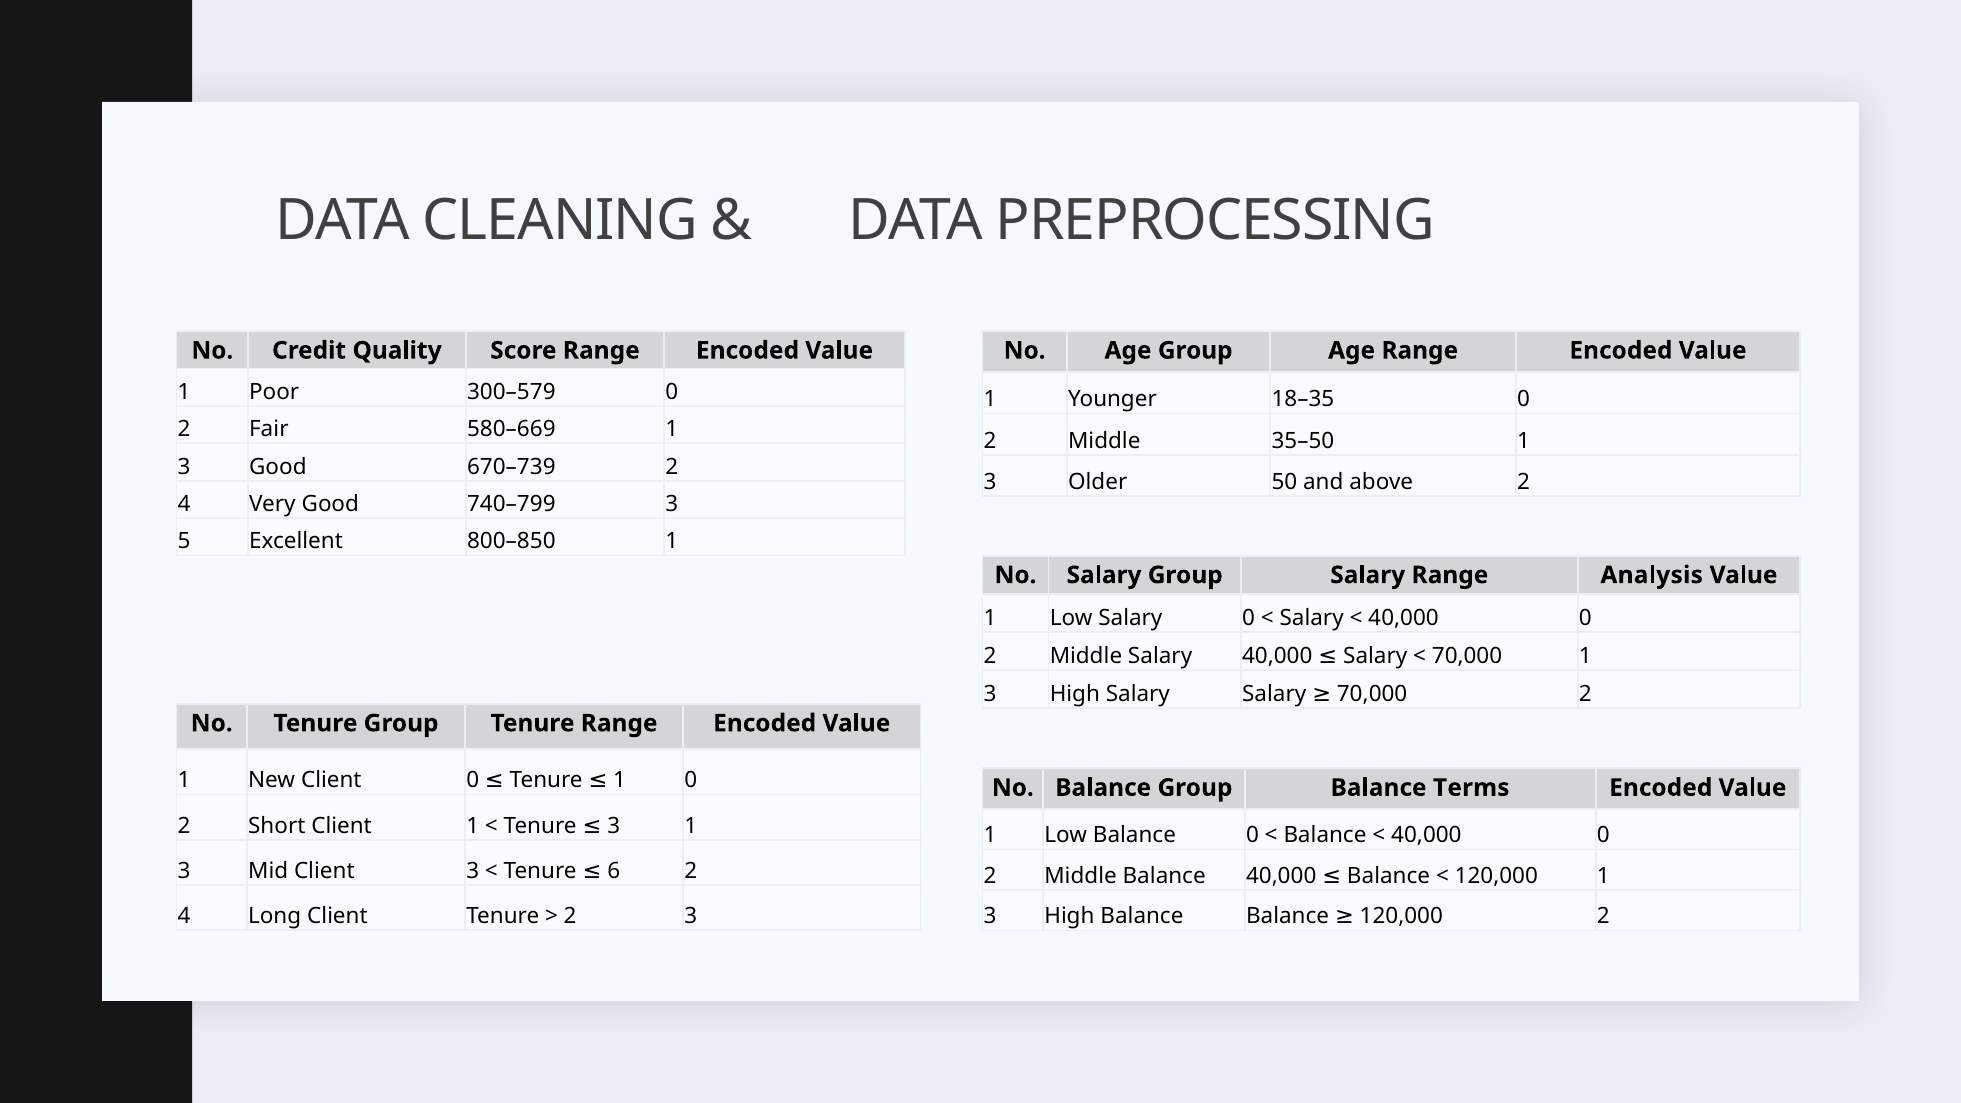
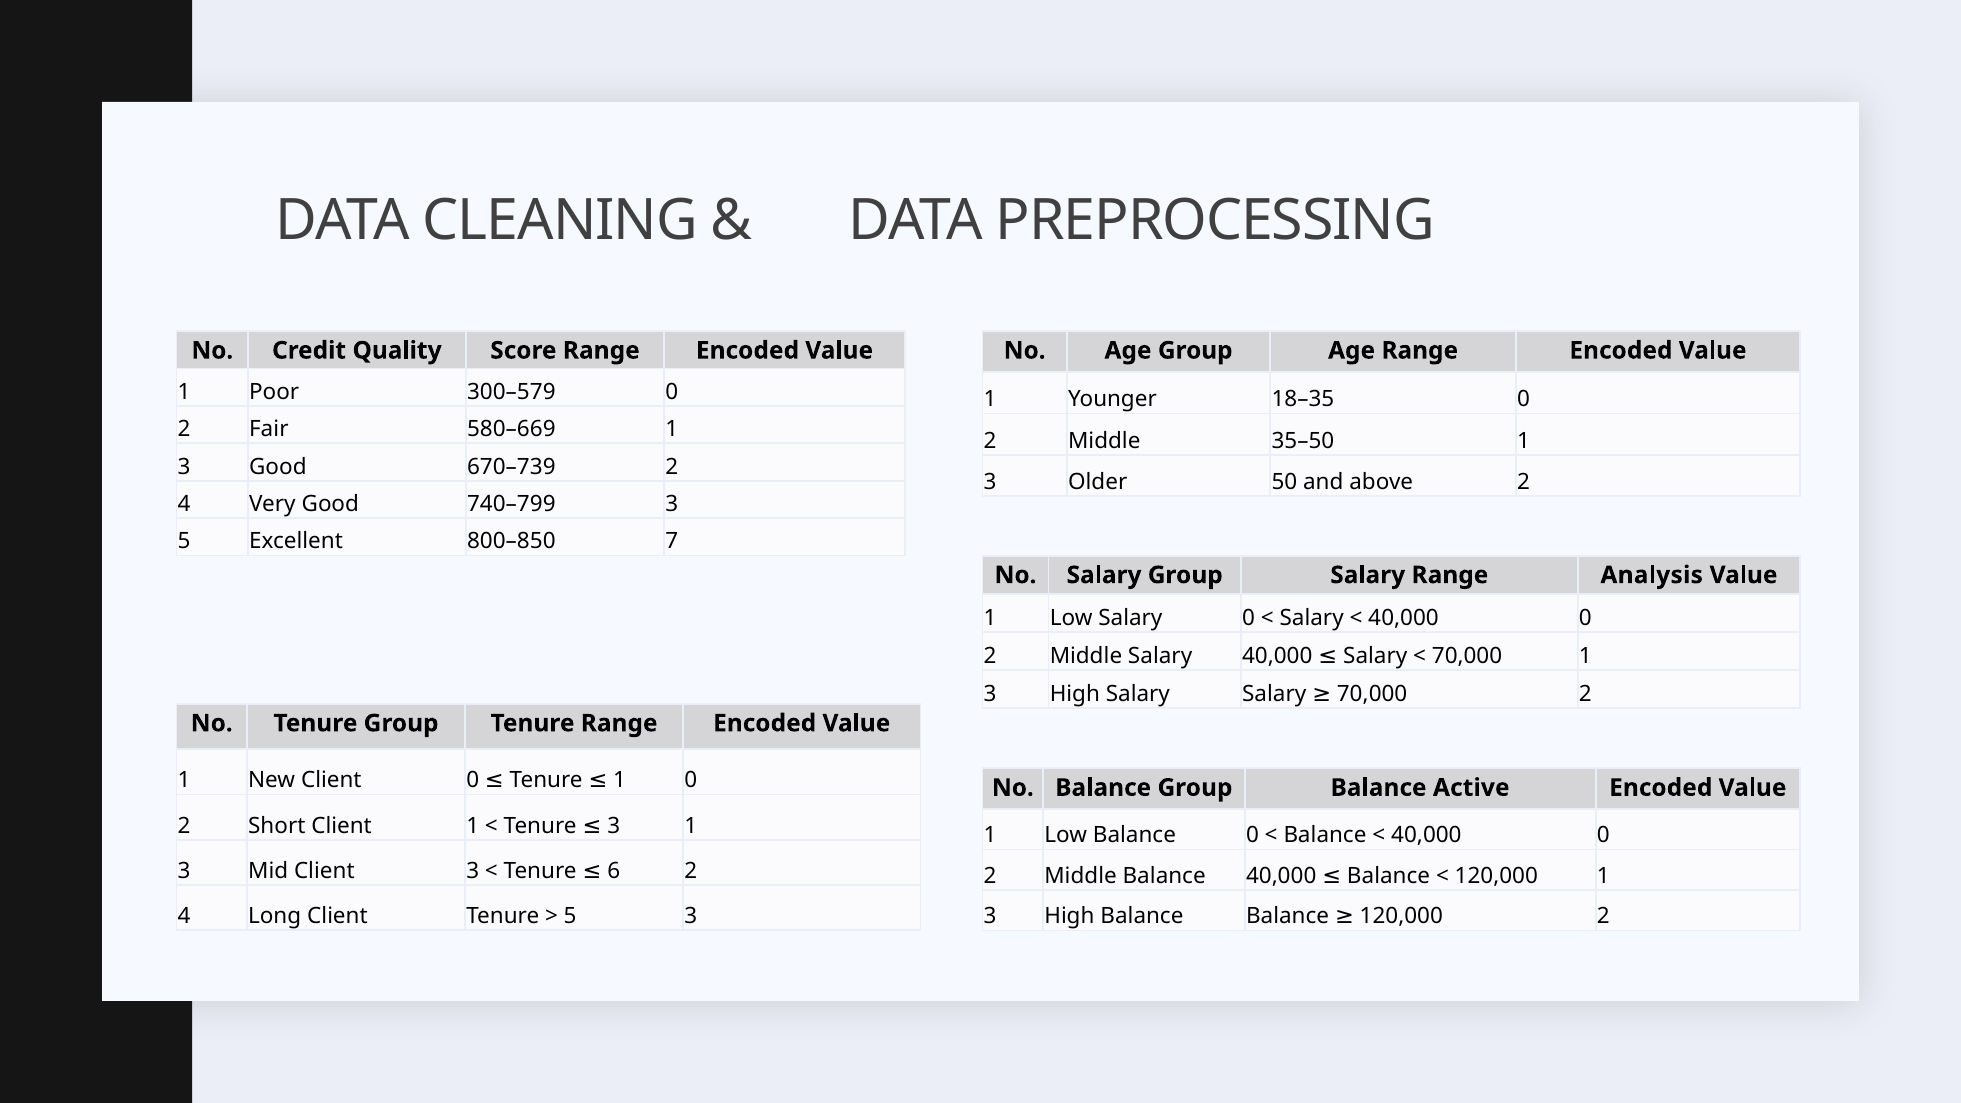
800–850 1: 1 -> 7 (672, 542)
Terms: Terms -> Active (1471, 788)
2: 2 -> 5 (570, 916)
